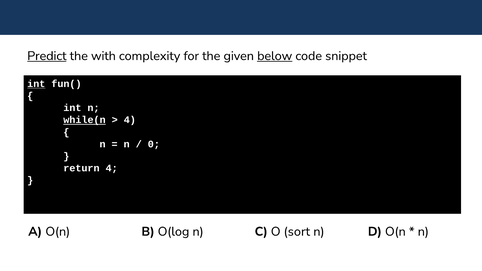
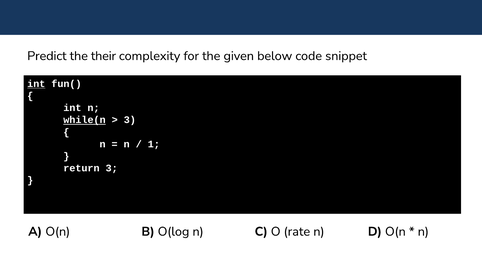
Predict underline: present -> none (47, 56)
with: with -> their (103, 56)
below underline: present -> none (275, 56)
4: 4 -> 3 (130, 120)
0: 0 -> 1 (154, 144)
return 4: 4 -> 3 (112, 168)
sort: sort -> rate (297, 232)
